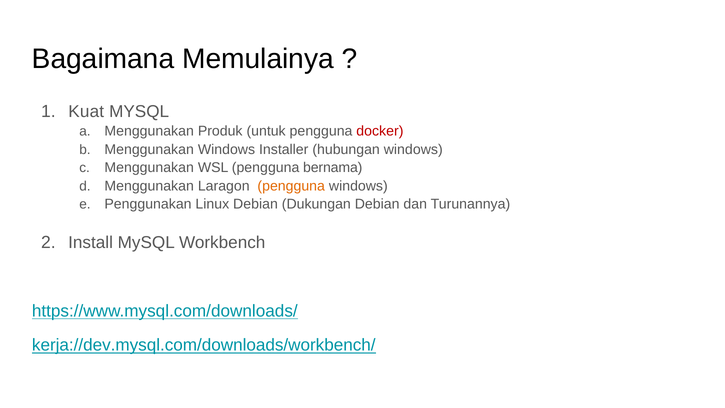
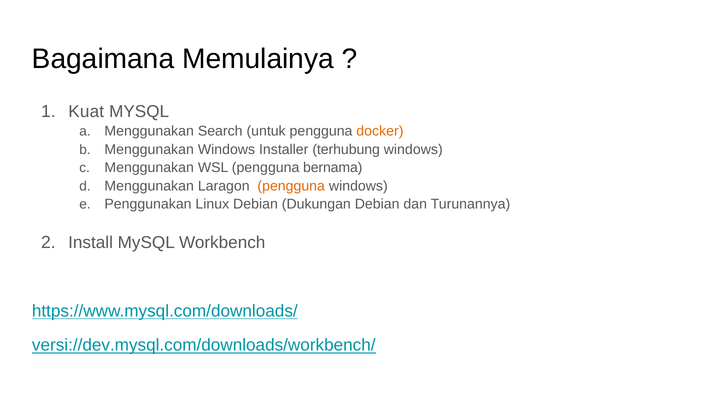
Produk: Produk -> Search (220, 131)
docker colour: red -> orange (380, 131)
hubungan: hubungan -> terhubung (346, 149)
kerja://dev.mysql.com/downloads/workbench/: kerja://dev.mysql.com/downloads/workbench/ -> versi://dev.mysql.com/downloads/workbench/ (204, 345)
